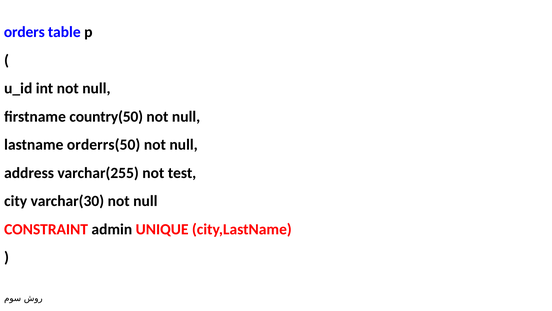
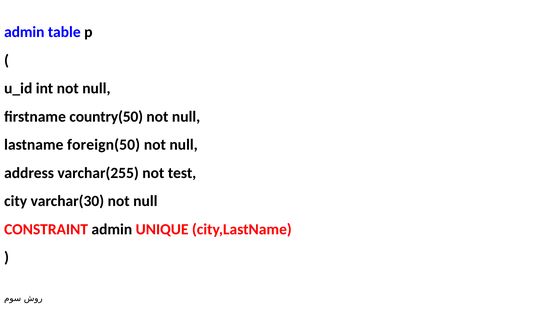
orders: orders -> admin (24, 32)
orderrs(50: orderrs(50 -> foreign(50 (104, 145)
